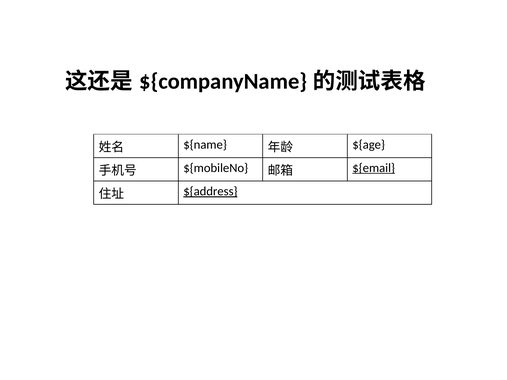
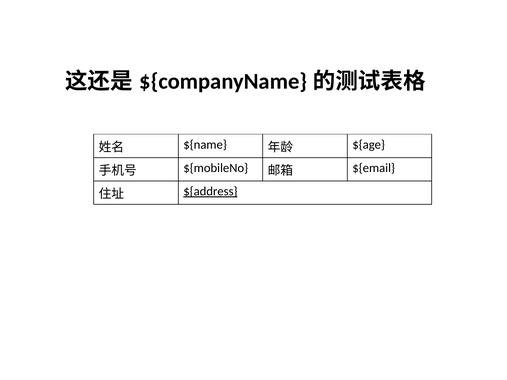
${email underline: present -> none (374, 168)
